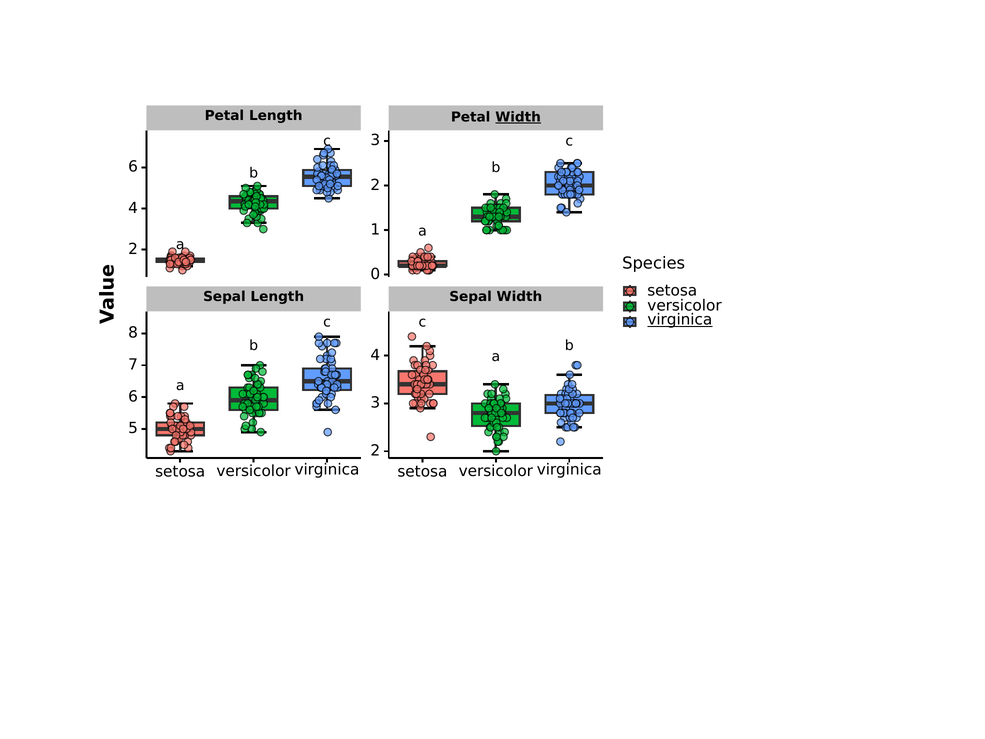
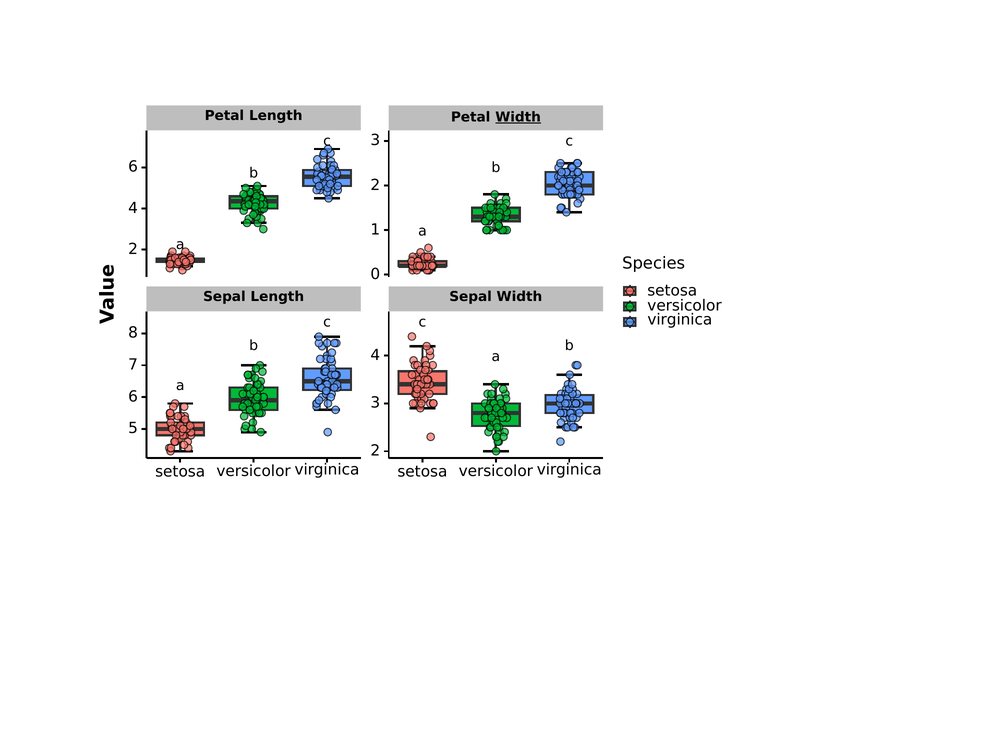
virginica underline: present -> none (680, 320)
